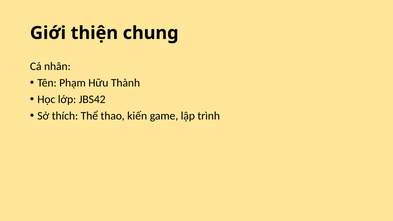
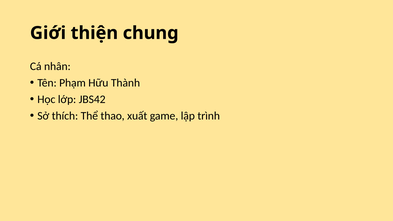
kiến: kiến -> xuất (137, 116)
